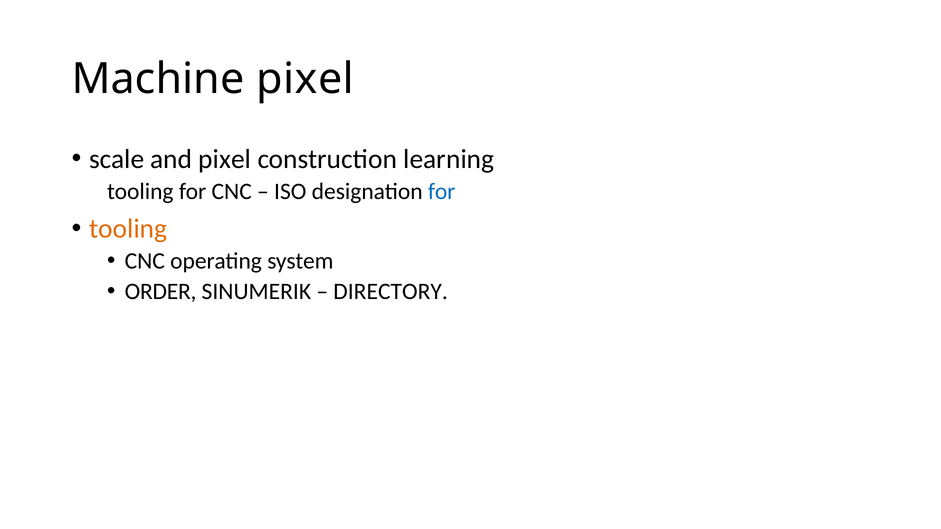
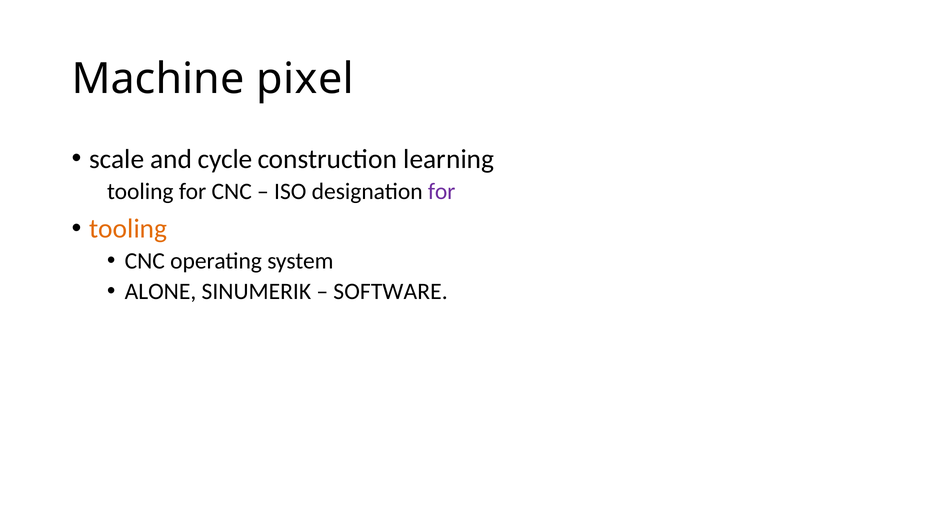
and pixel: pixel -> cycle (225, 159)
for colour: blue -> purple (442, 191)
ORDER: ORDER -> ALONE (160, 291)
DIRECTORY: DIRECTORY -> SOFTWARE (391, 291)
